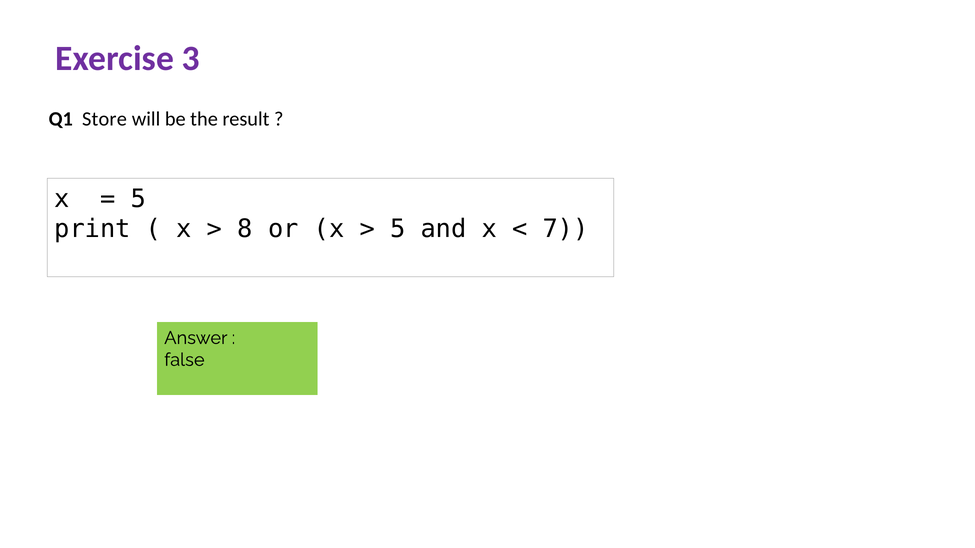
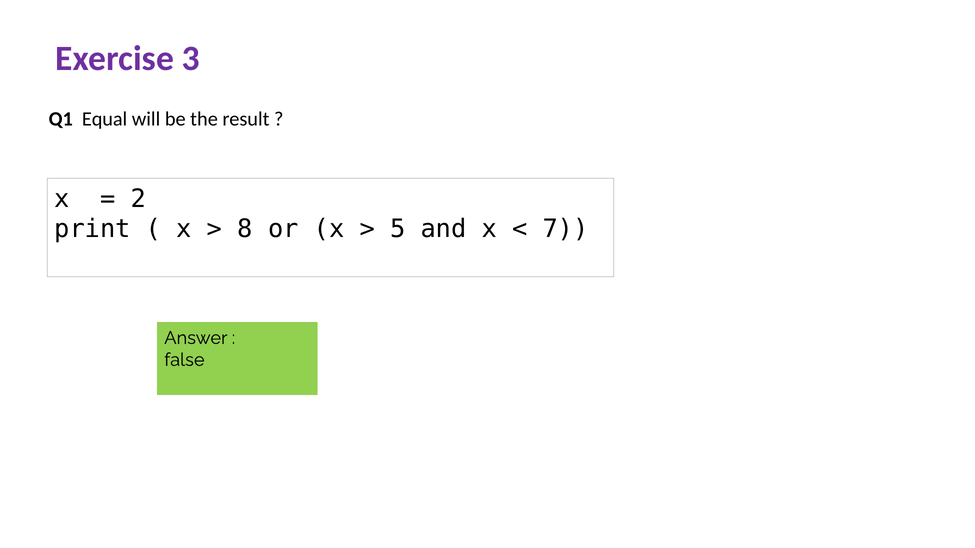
Store: Store -> Equal (105, 119)
5: 5 -> 2 (138, 199)
